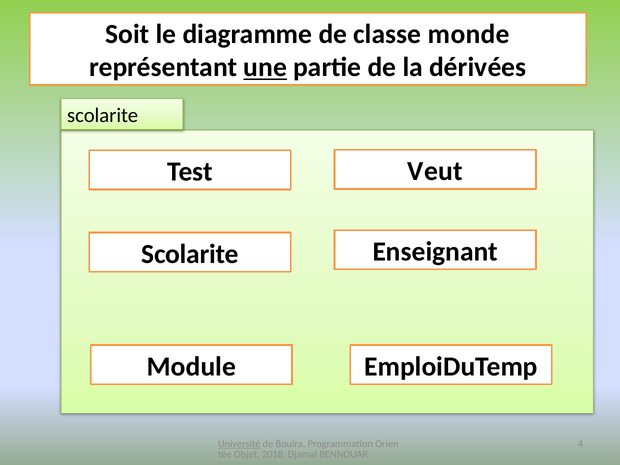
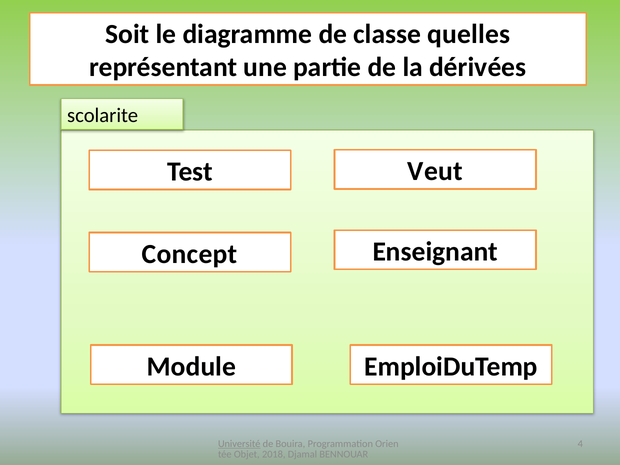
monde: monde -> quelles (469, 34)
une underline: present -> none (265, 67)
Scolarite: Scolarite -> Concept (190, 254)
